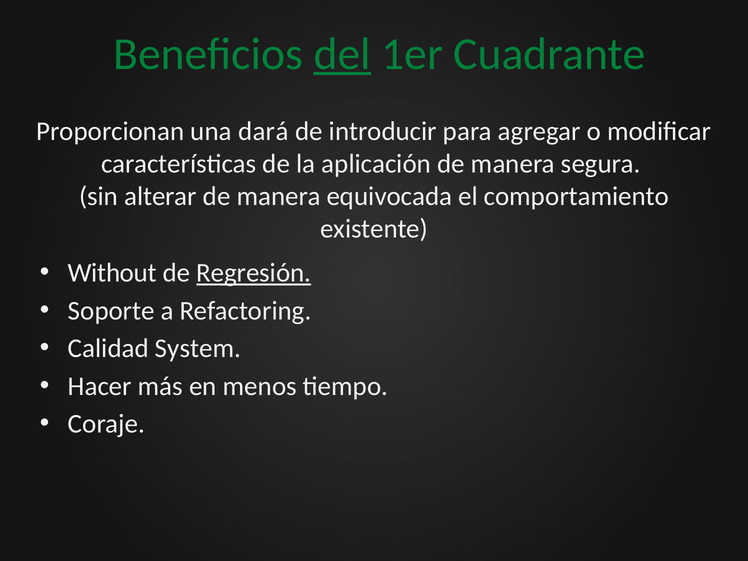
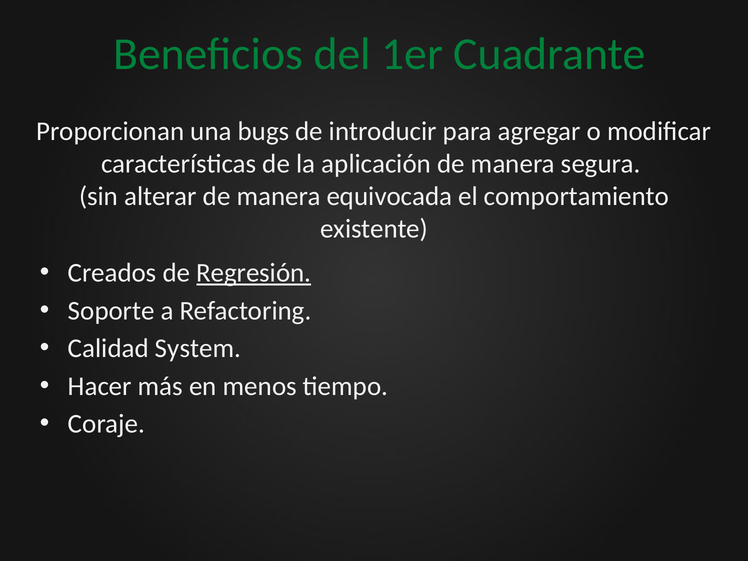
del underline: present -> none (342, 54)
dará: dará -> bugs (264, 131)
Without: Without -> Creados (112, 273)
